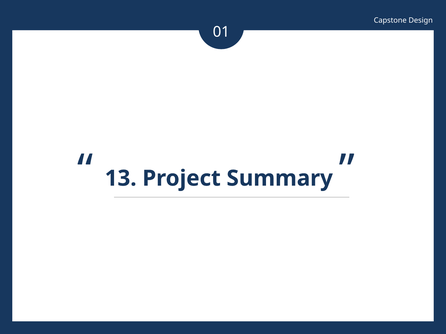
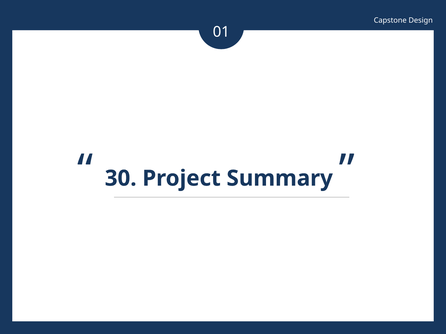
13: 13 -> 30 (121, 179)
